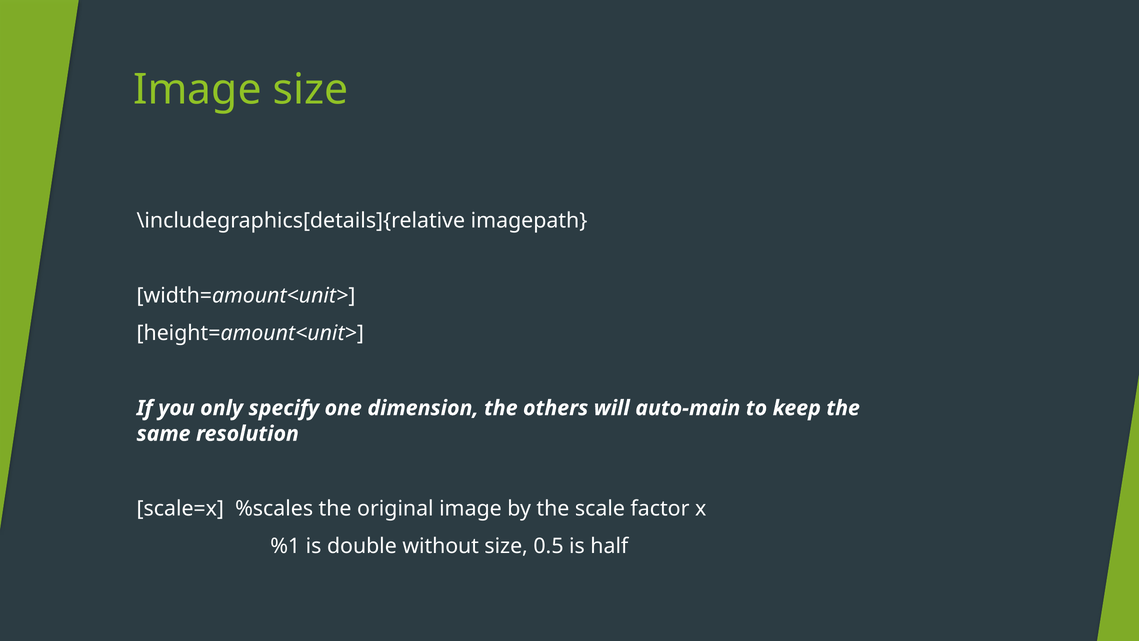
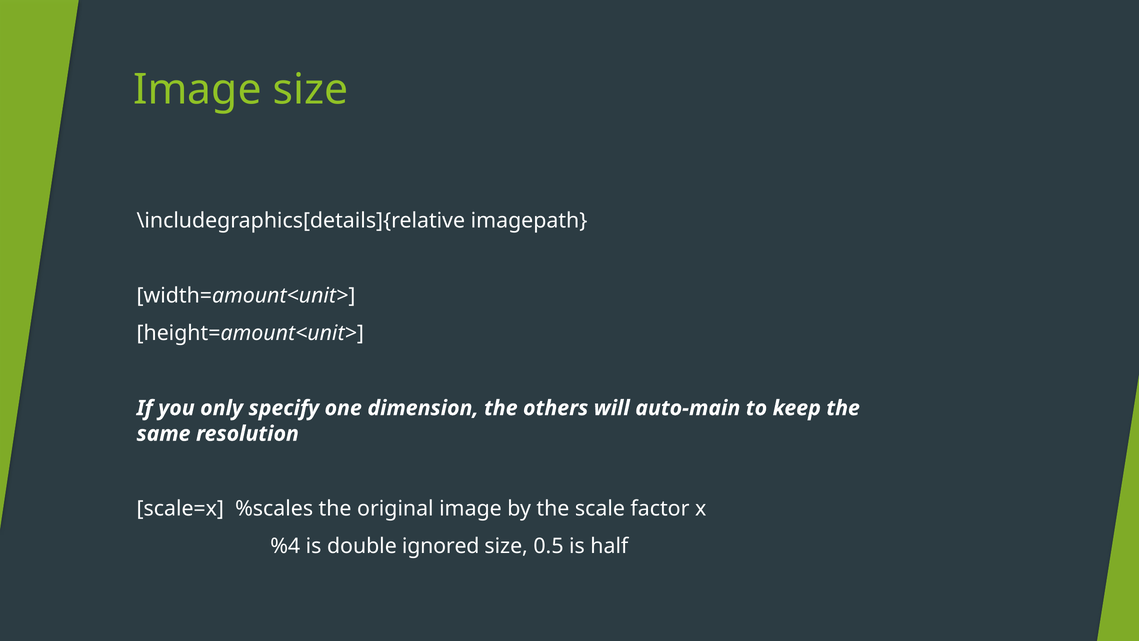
%1: %1 -> %4 (285, 546)
without: without -> ignored (441, 546)
